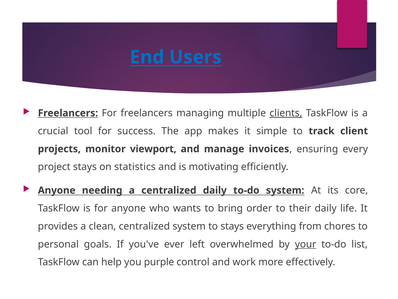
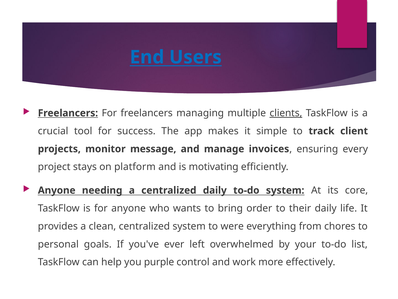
viewport: viewport -> message (153, 149)
statistics: statistics -> platform (135, 167)
to stays: stays -> were (232, 226)
your underline: present -> none (306, 244)
